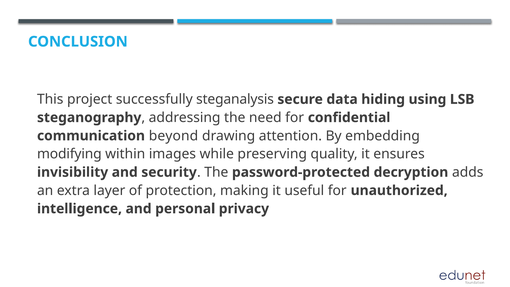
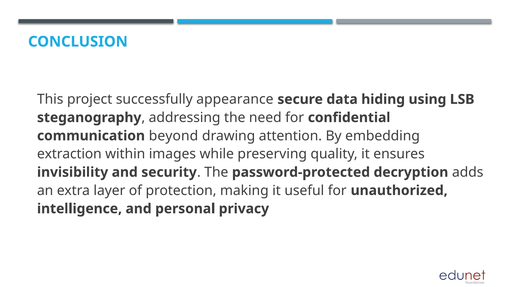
steganalysis: steganalysis -> appearance (235, 99)
modifying: modifying -> extraction (69, 154)
